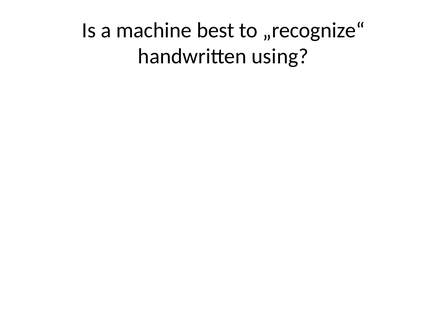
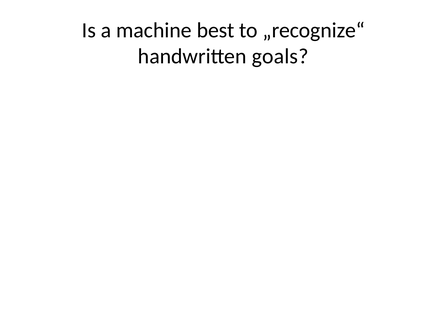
using: using -> goals (280, 56)
